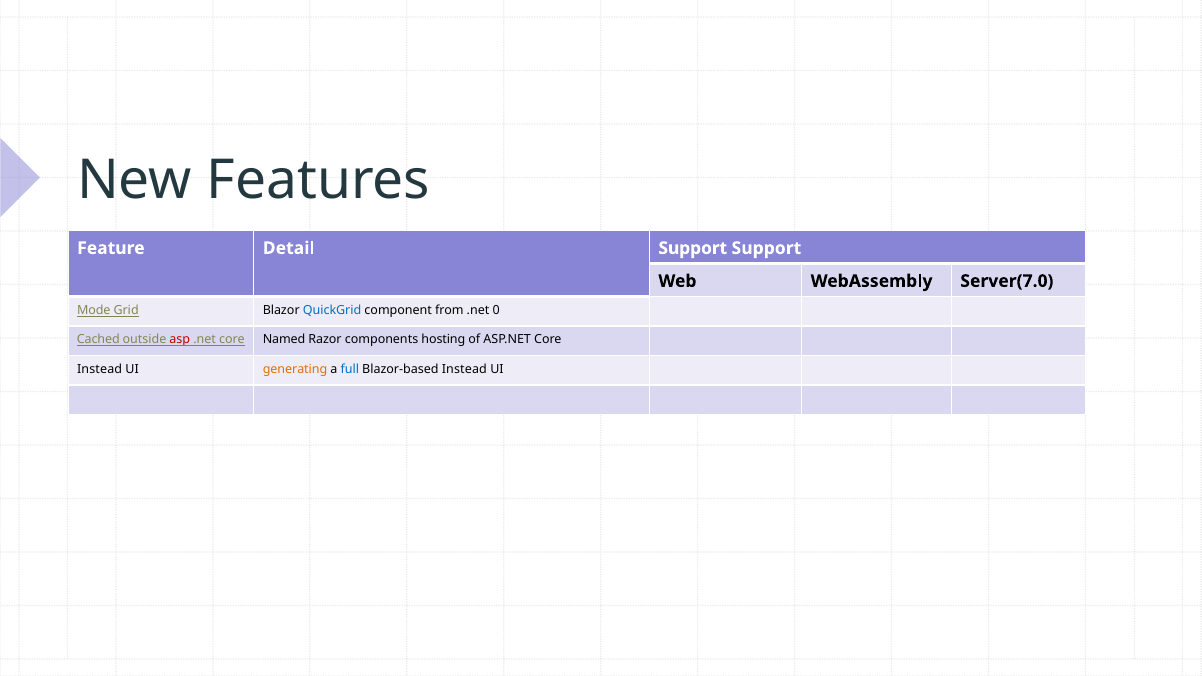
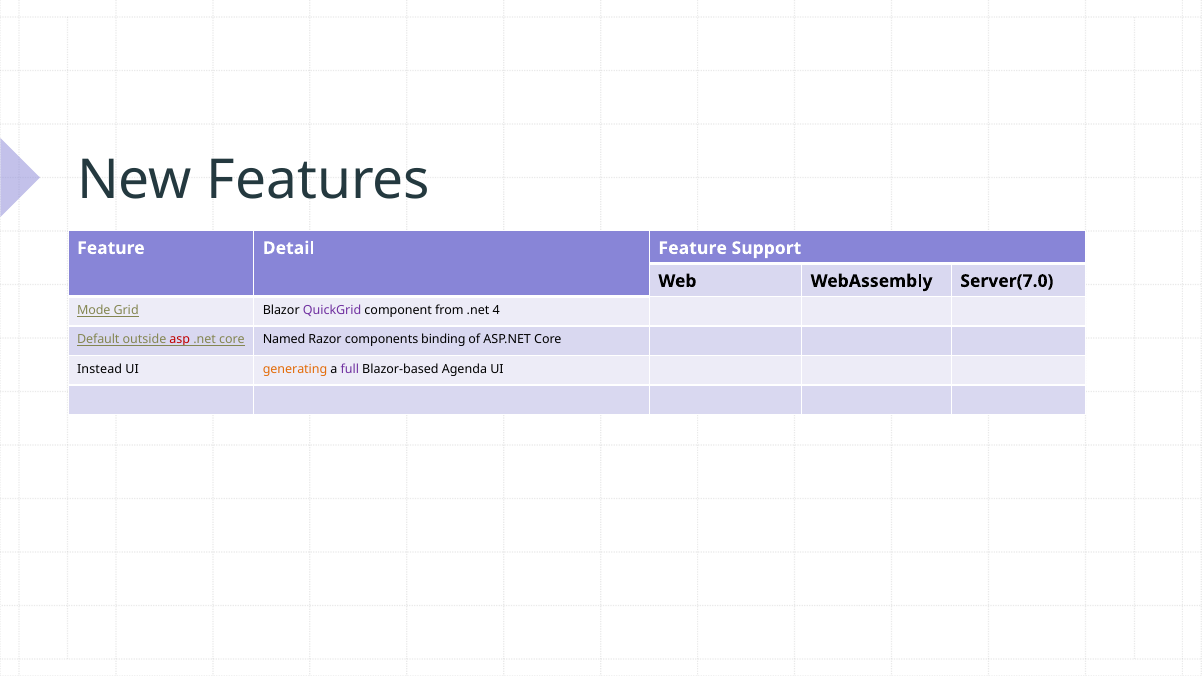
Detail Support: Support -> Feature (693, 248)
QuickGrid colour: blue -> purple (332, 310)
0: 0 -> 4 (496, 310)
Cached: Cached -> Default (98, 340)
hosting: hosting -> binding (443, 340)
full colour: blue -> purple (350, 369)
Blazor-based Instead: Instead -> Agenda (464, 369)
